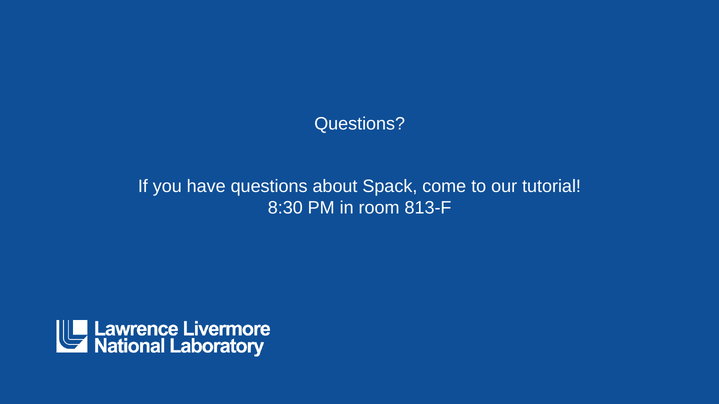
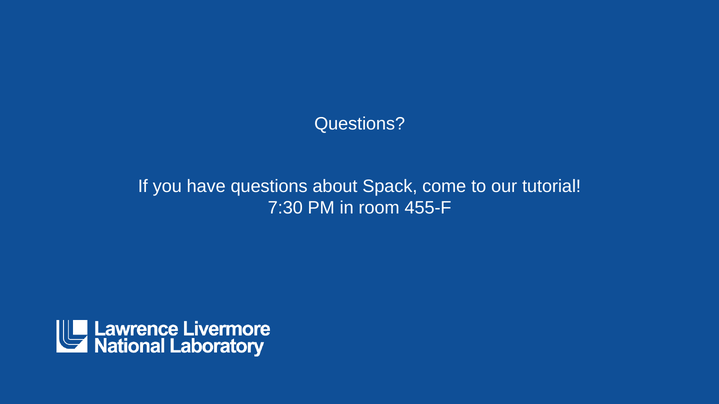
8:30: 8:30 -> 7:30 (285, 208)
813-F: 813-F -> 455-F (428, 208)
